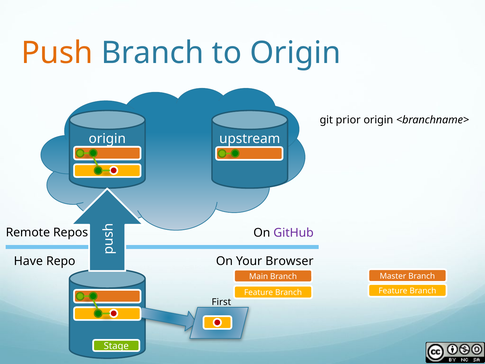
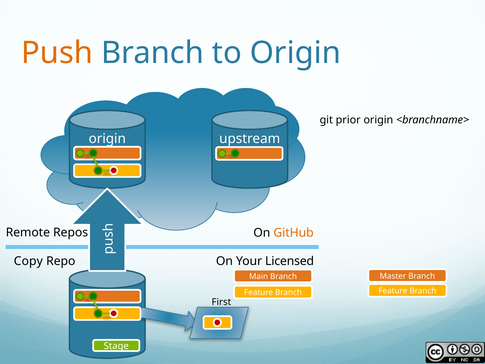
GitHub colour: purple -> orange (294, 233)
Have: Have -> Copy (28, 261)
Browser: Browser -> Licensed (290, 261)
